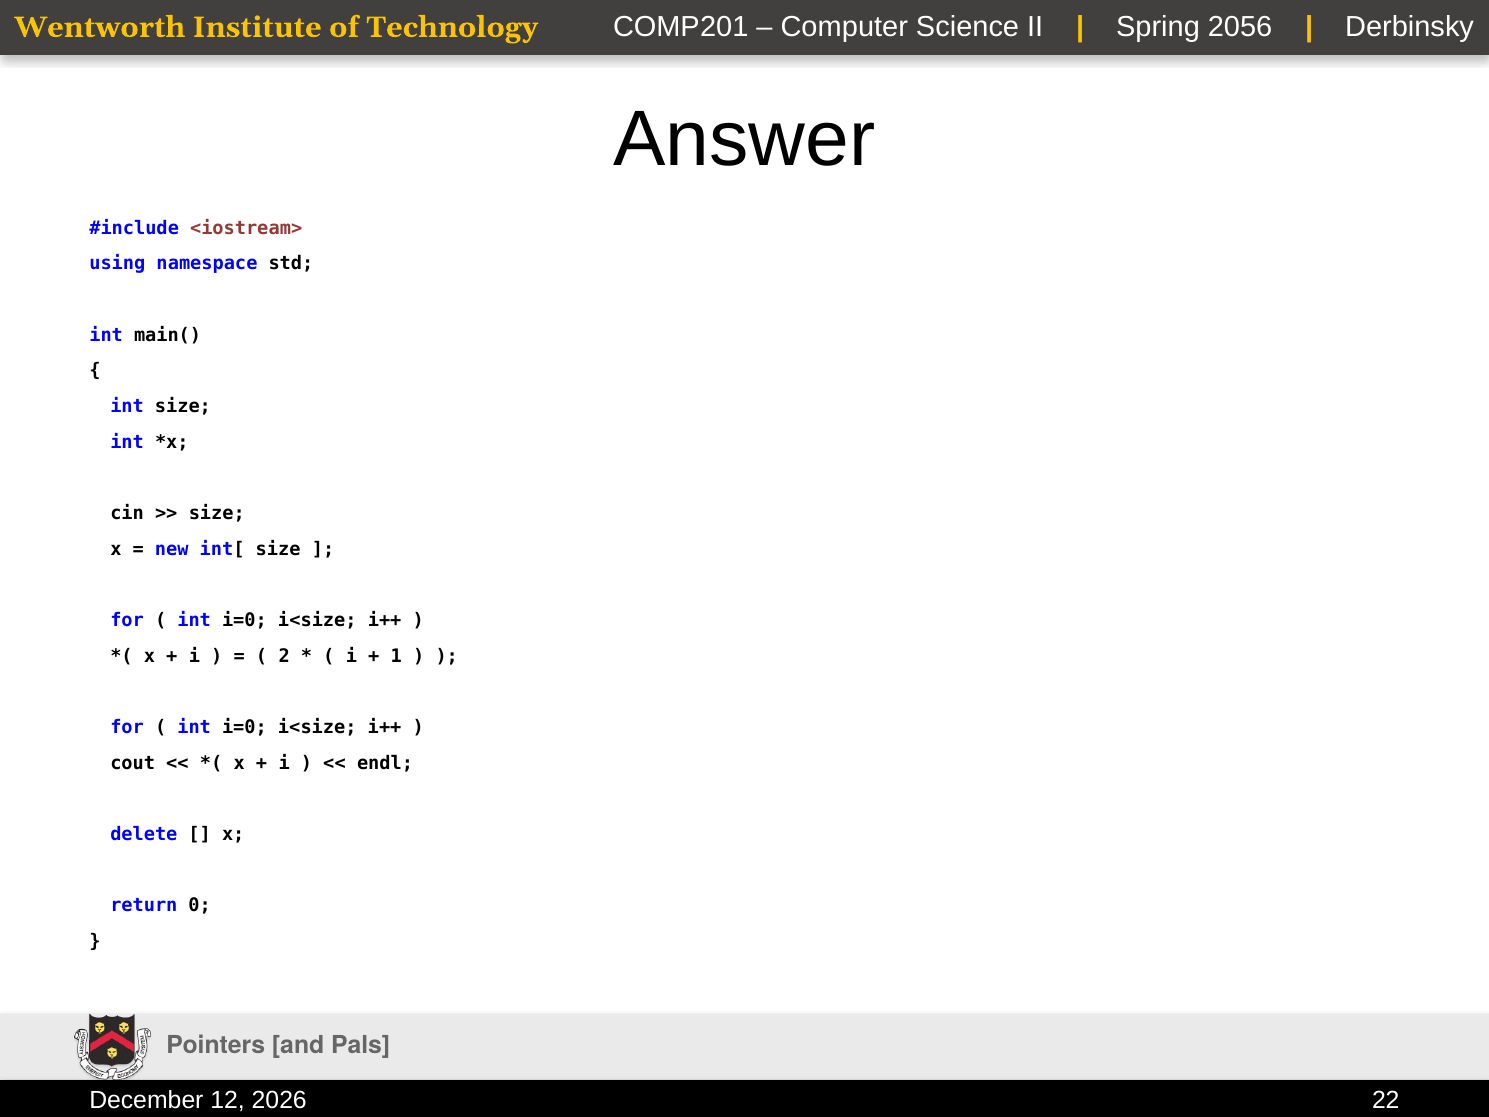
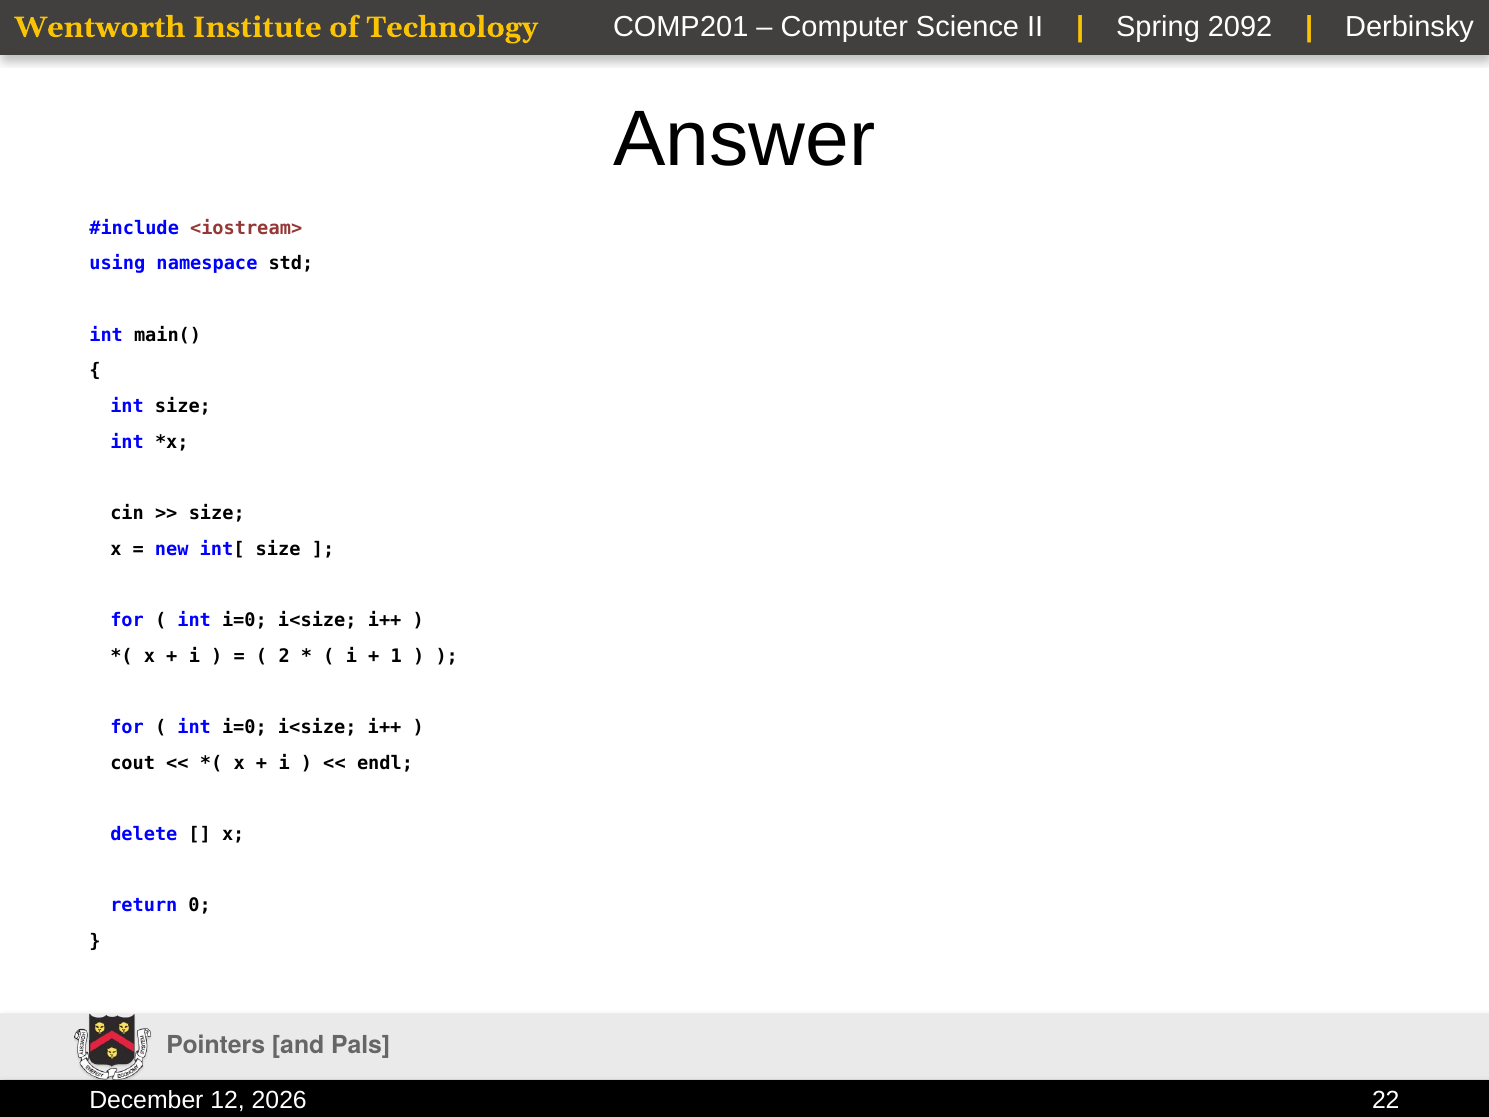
2056: 2056 -> 2092 (1240, 27)
